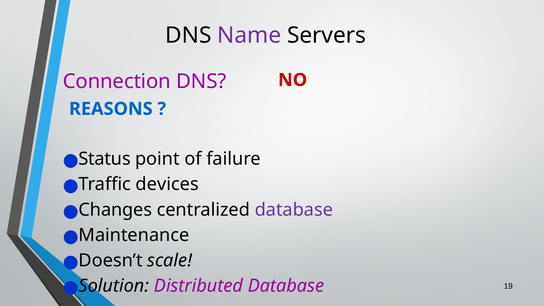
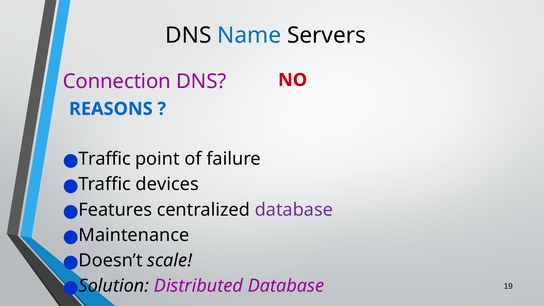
Name colour: purple -> blue (249, 35)
Status: Status -> Traffic (105, 159)
Changes: Changes -> Features (115, 210)
